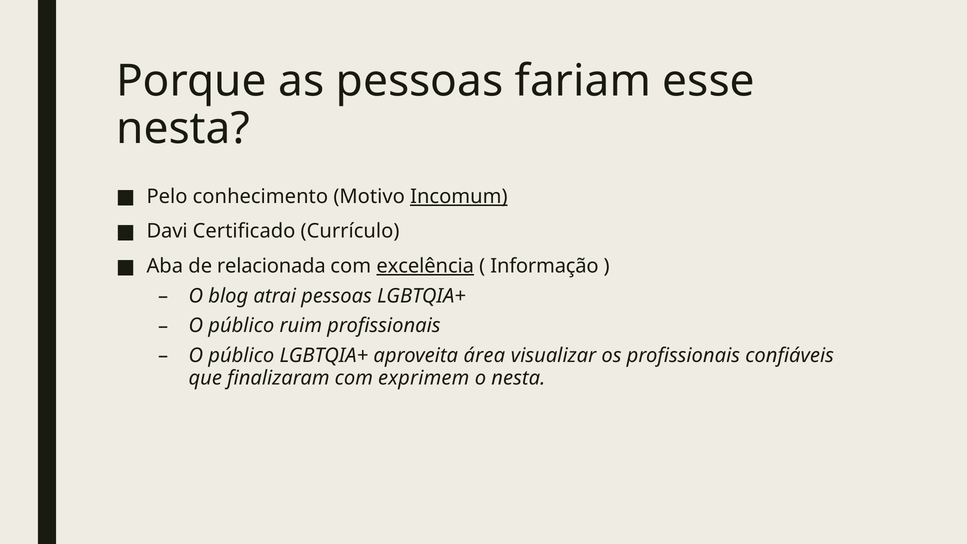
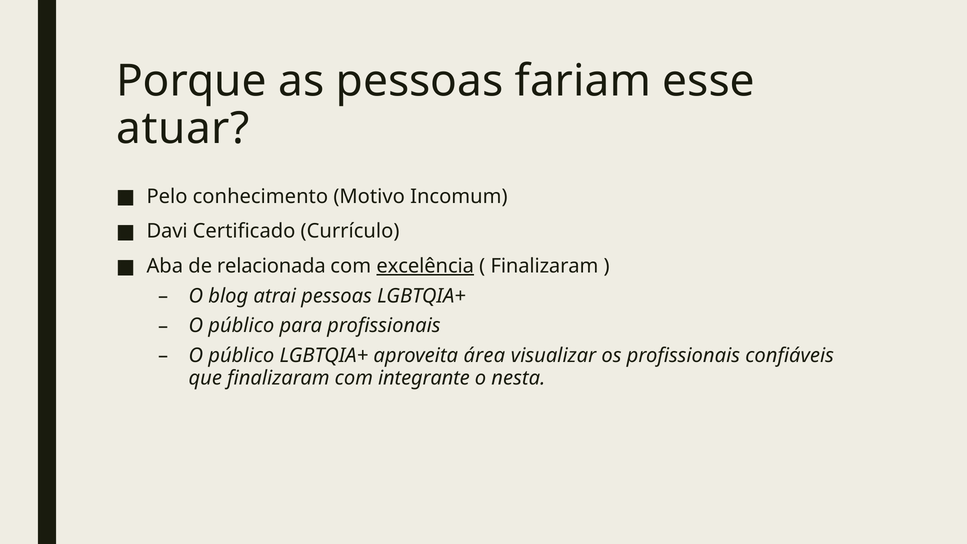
nesta: nesta -> atuar (183, 129)
Incomum underline: present -> none (459, 196)
Informação: Informação -> Finalizaram (544, 266)
ruim: ruim -> para (301, 326)
exprimem: exprimem -> integrante (424, 378)
